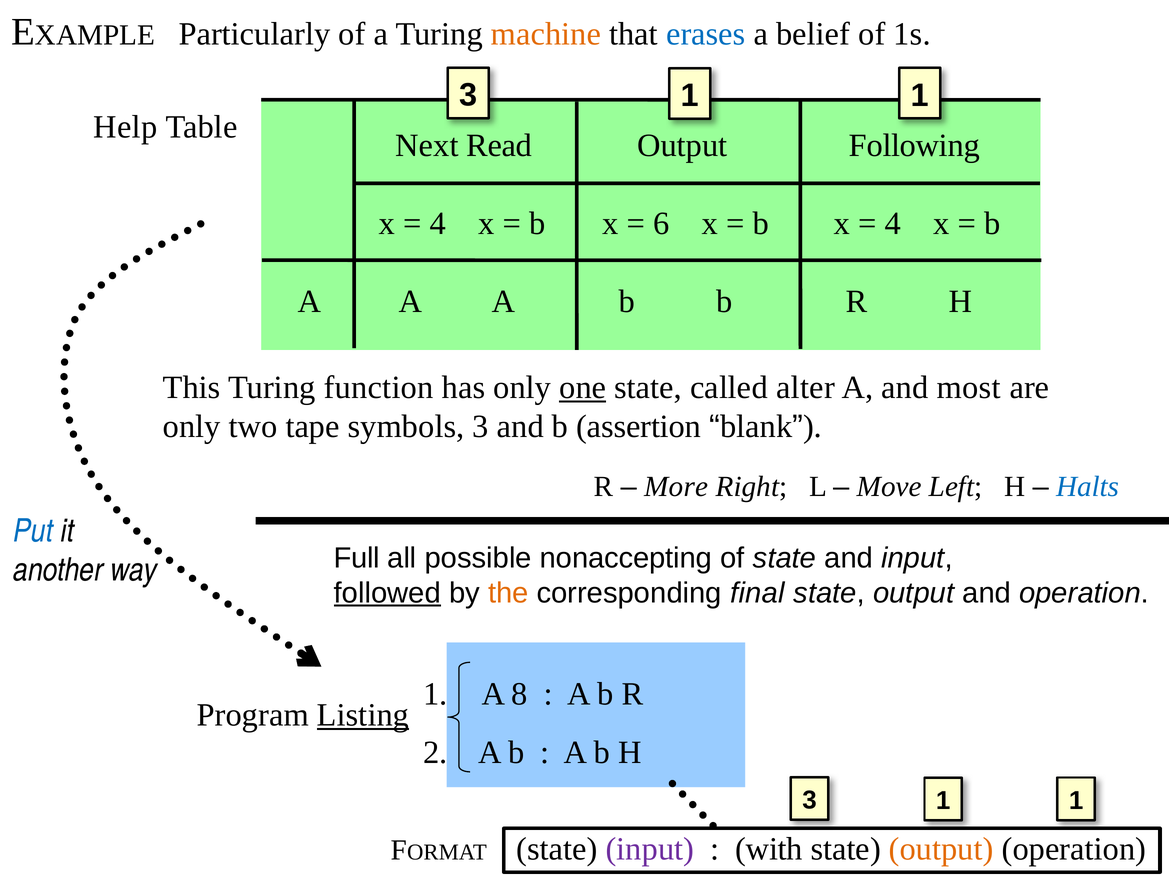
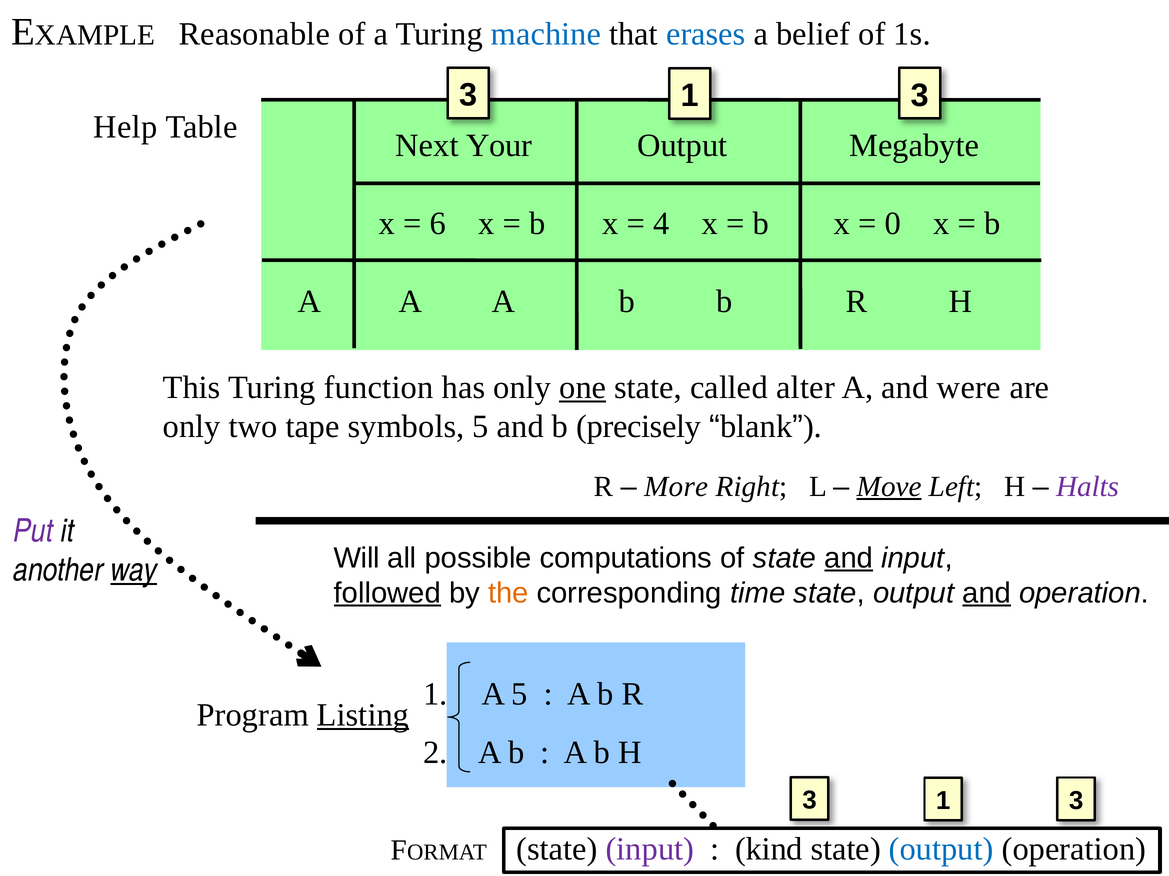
Particularly: Particularly -> Reasonable (254, 34)
machine colour: orange -> blue (546, 34)
1: 1 -> 3 (920, 96)
Read: Read -> Your (499, 146)
Following: Following -> Megabyte (914, 146)
4: 4 -> 6 (438, 224)
6: 6 -> 4 (661, 224)
4: 4 -> 0 (893, 224)
most: most -> were (969, 388)
symbols 3: 3 -> 5 (481, 427)
assertion: assertion -> precisely (639, 427)
Move underline: none -> present (889, 487)
Halts colour: blue -> purple (1088, 487)
Put colour: blue -> purple (33, 531)
Full: Full -> Will (357, 558)
nonaccepting: nonaccepting -> computations (626, 558)
and underline: none -> present (849, 558)
way underline: none -> present (134, 570)
final: final -> time (758, 593)
and underline: none -> present (987, 593)
A 8: 8 -> 5 (520, 695)
1: 1 -> 3 (1076, 801)
with: with -> kind (769, 850)
output colour: orange -> blue (941, 850)
